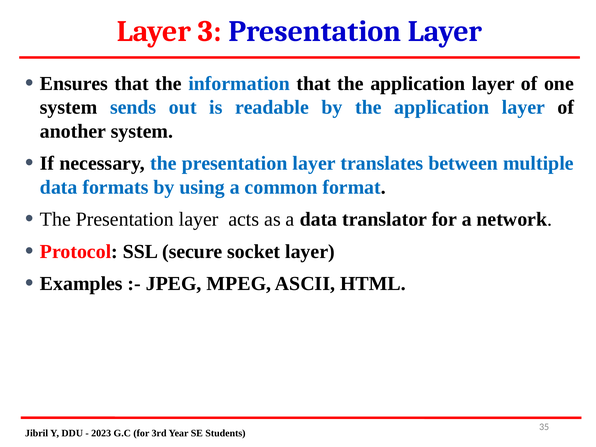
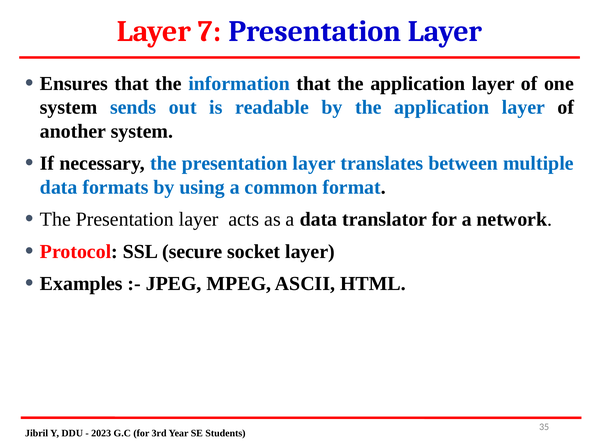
3: 3 -> 7 (210, 31)
